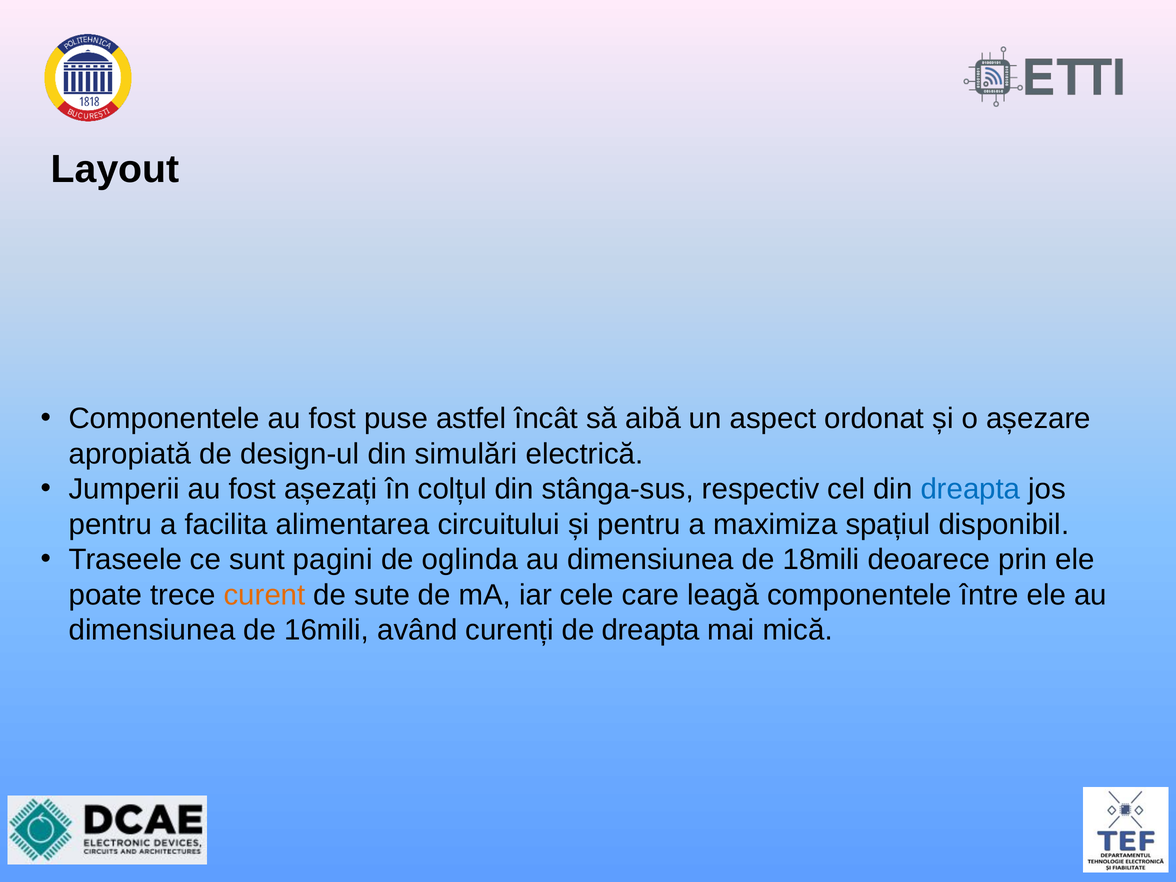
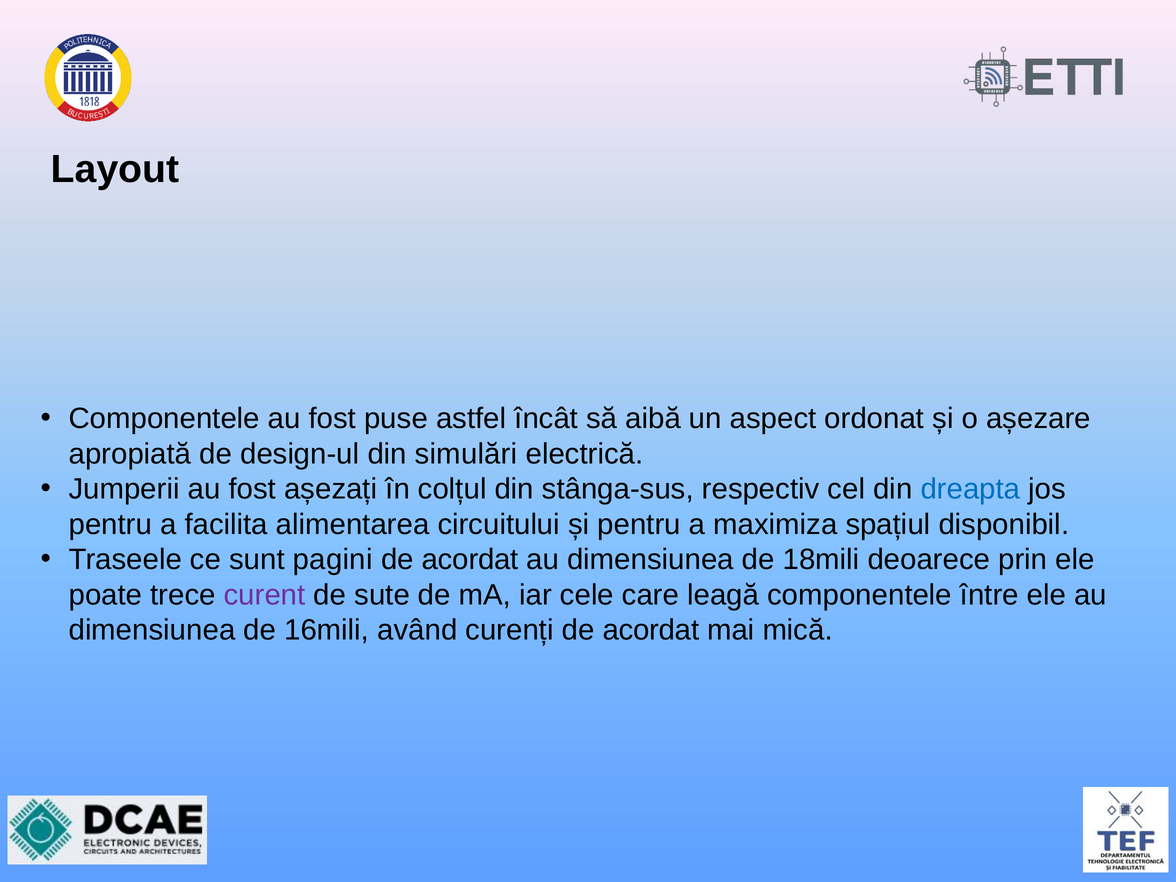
oglinda: oglinda -> acordat (470, 560)
curent colour: orange -> purple (265, 595)
curenți de dreapta: dreapta -> acordat (651, 630)
